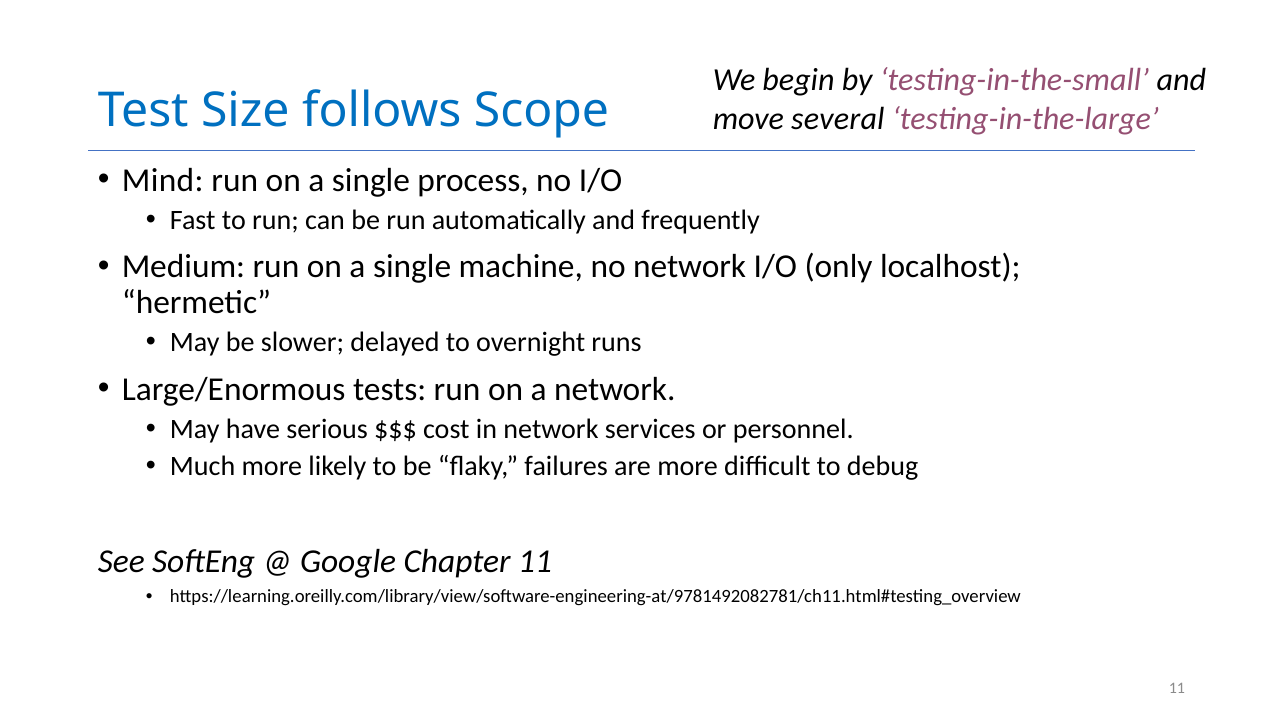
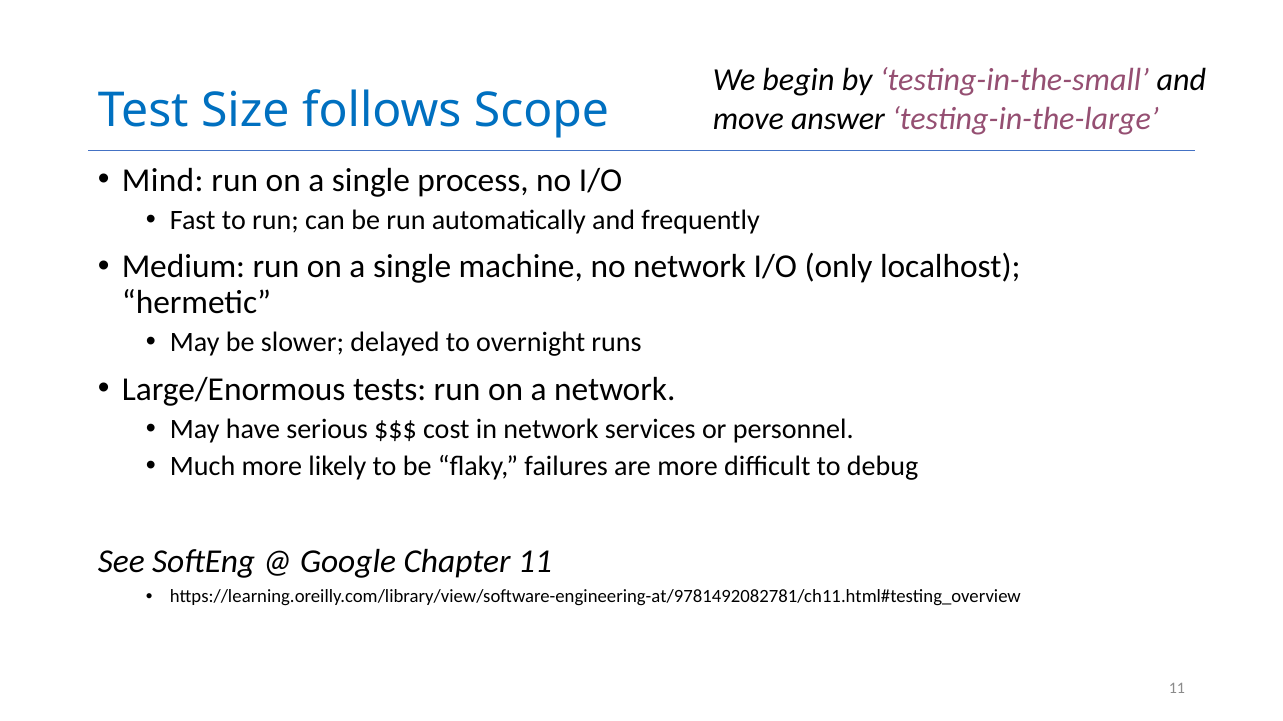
several: several -> answer (838, 119)
